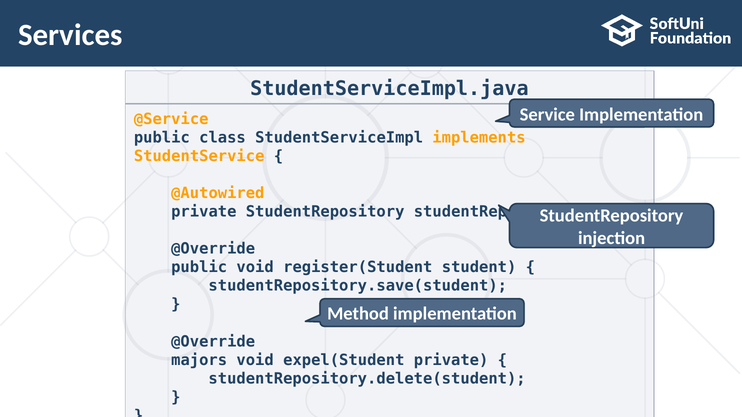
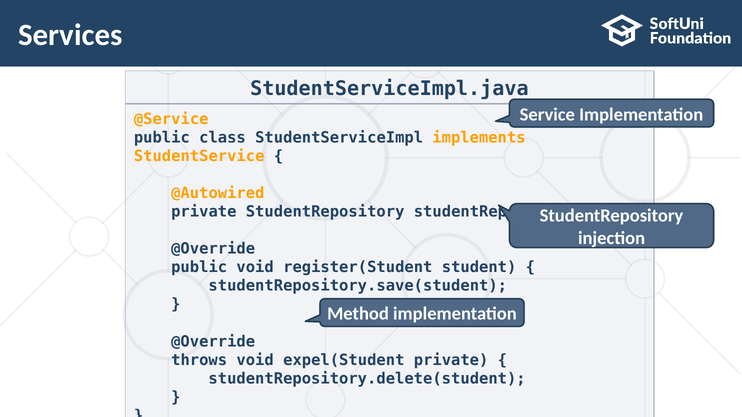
majors: majors -> throws (199, 360)
